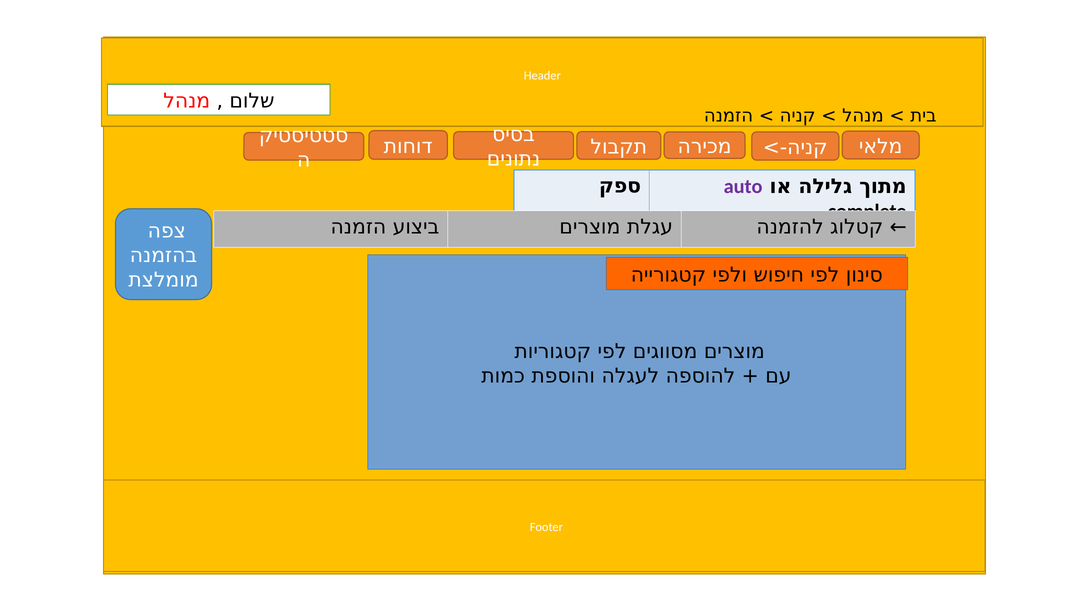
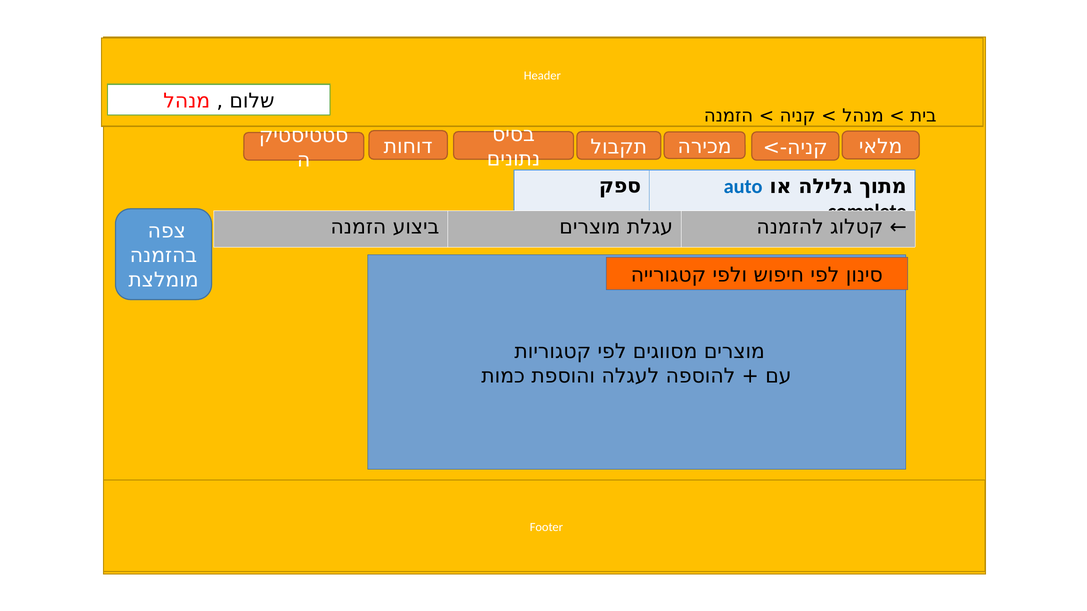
auto colour: purple -> blue (743, 187)
